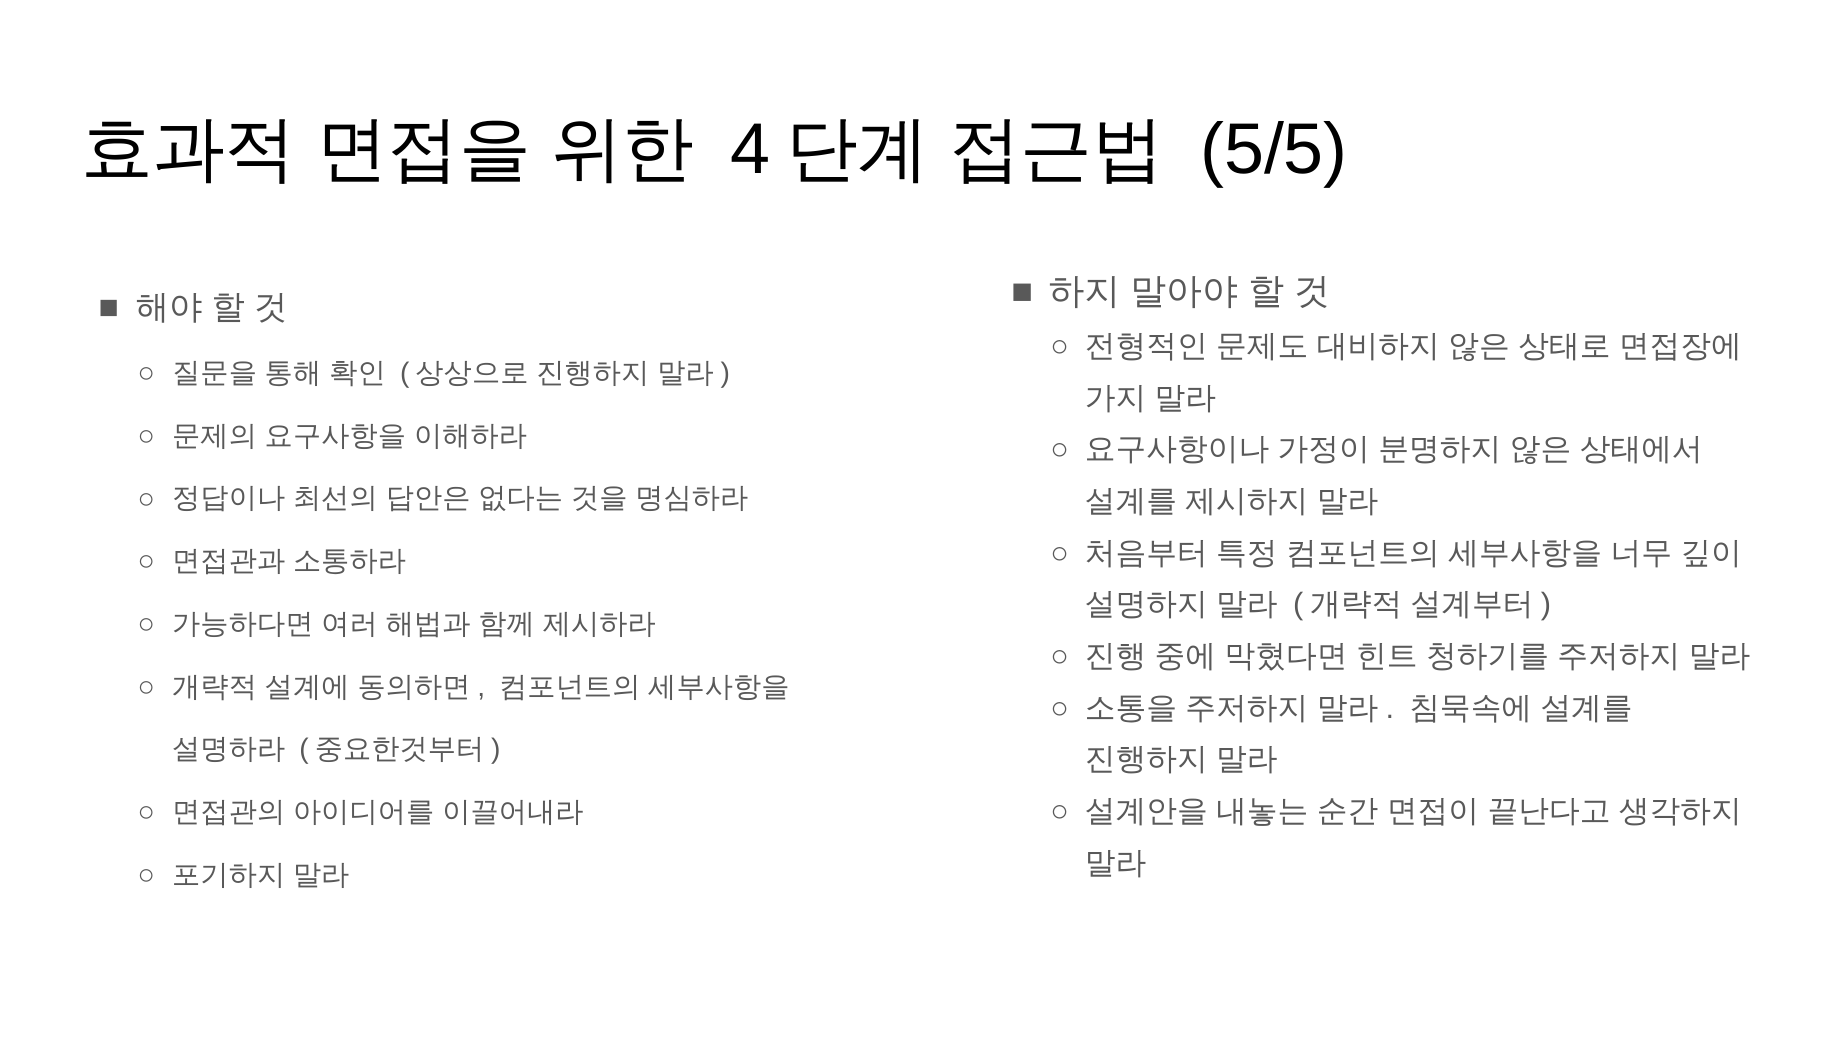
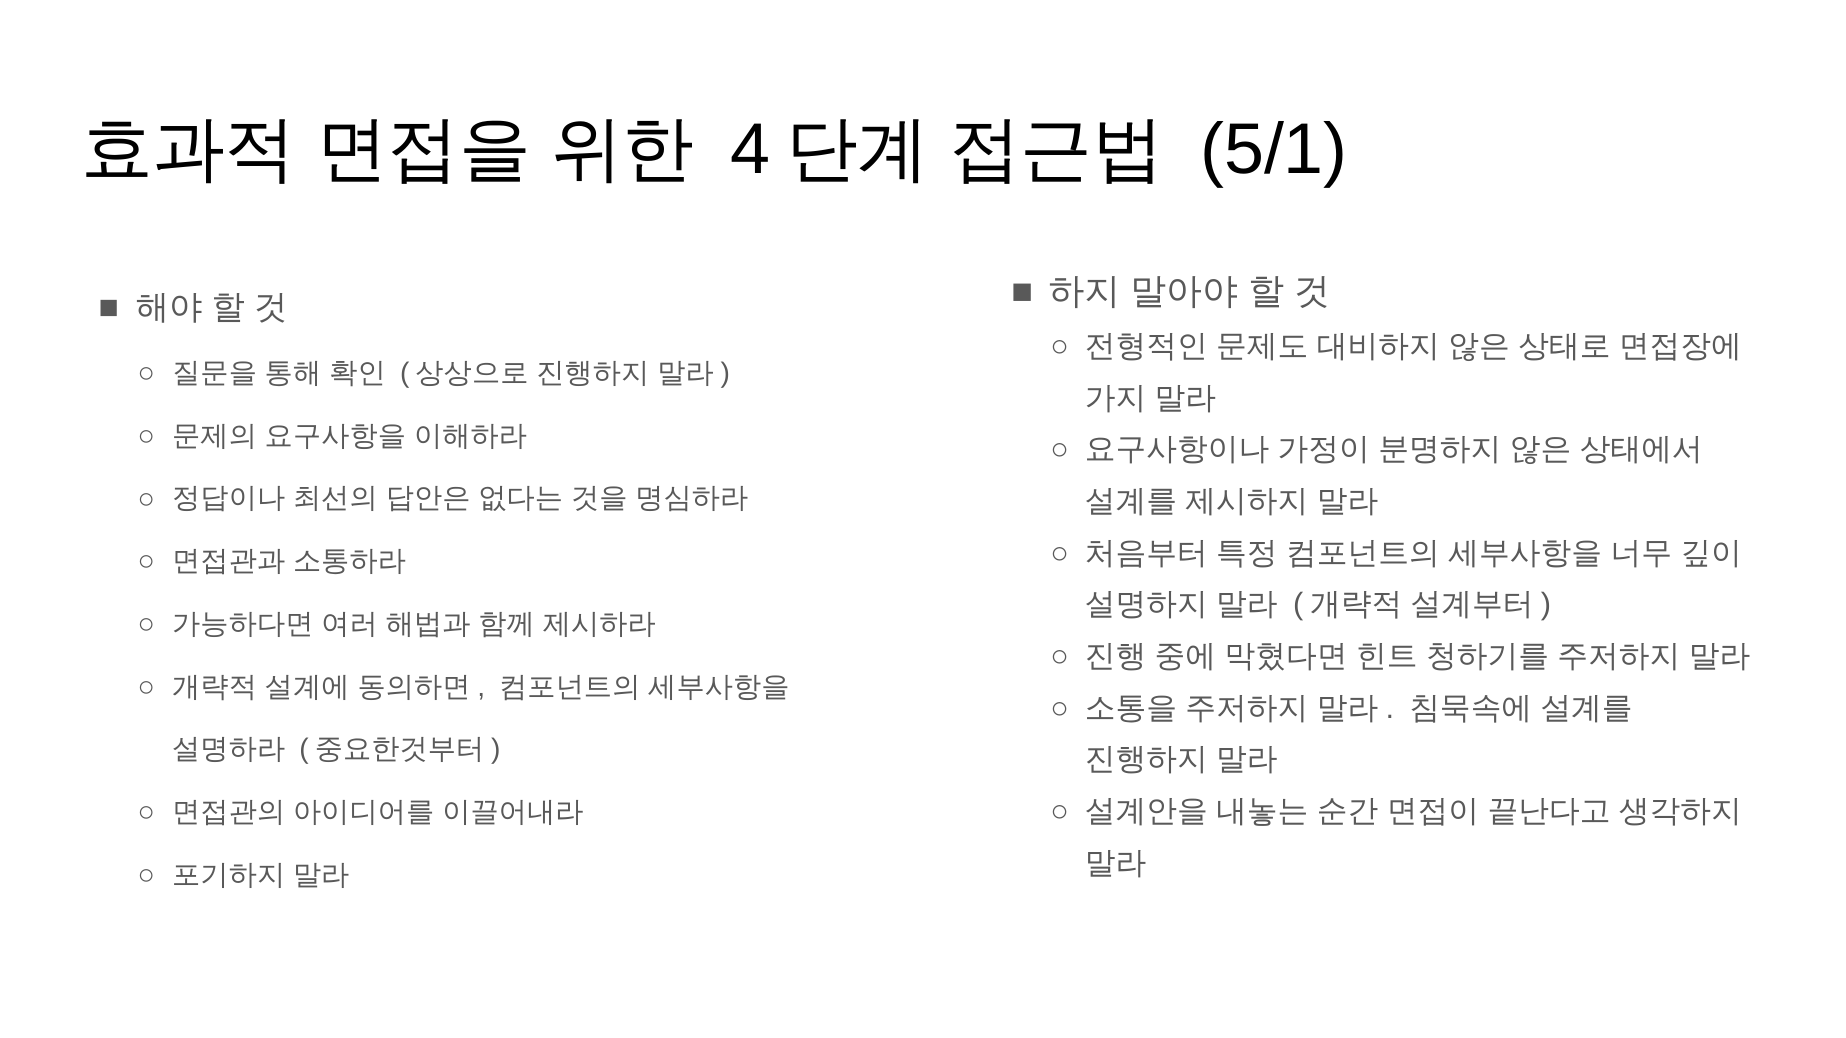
5/5: 5/5 -> 5/1 (1274, 149)
